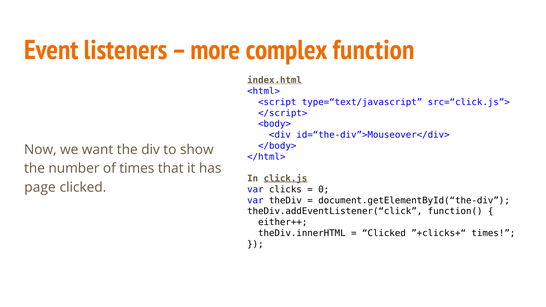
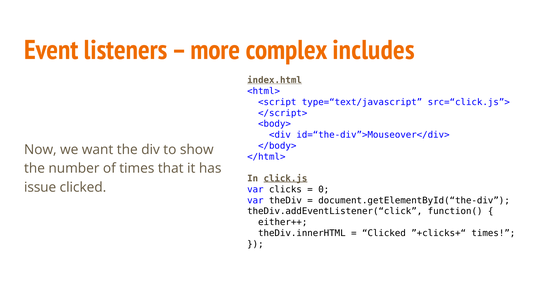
function: function -> includes (374, 50)
page: page -> issue (40, 187)
